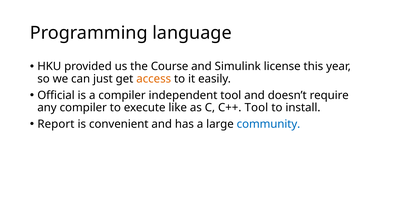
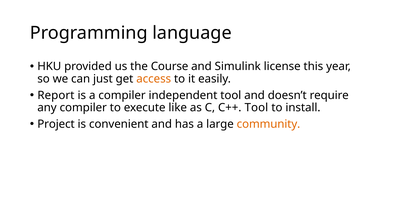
Official: Official -> Report (56, 95)
Report: Report -> Project (56, 124)
community colour: blue -> orange (268, 124)
